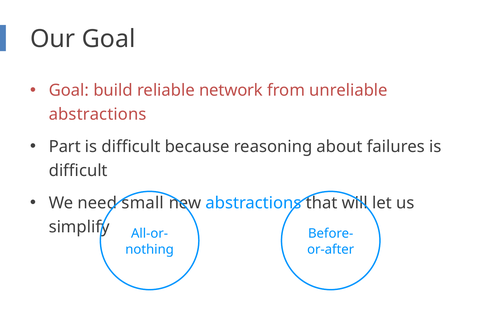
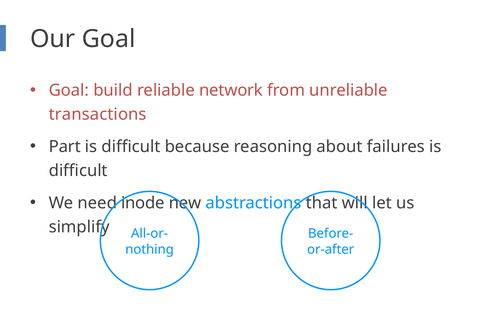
abstractions: abstractions -> transactions (98, 115)
small: small -> inode (143, 203)
